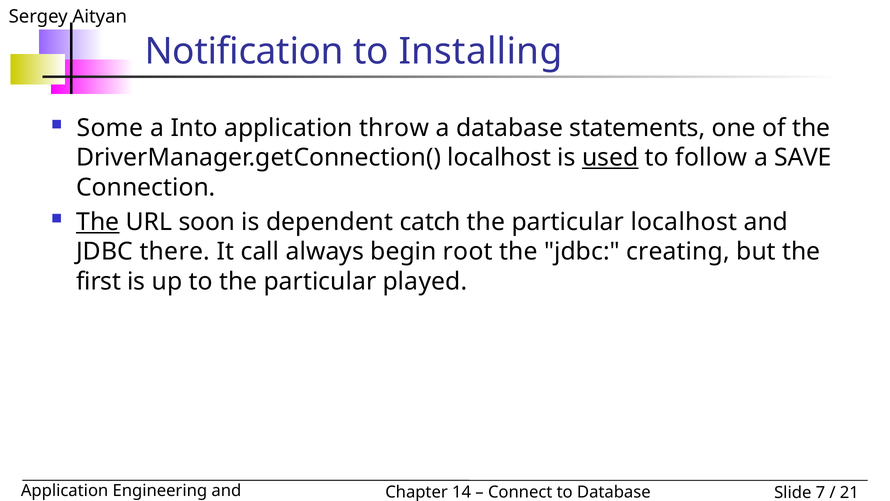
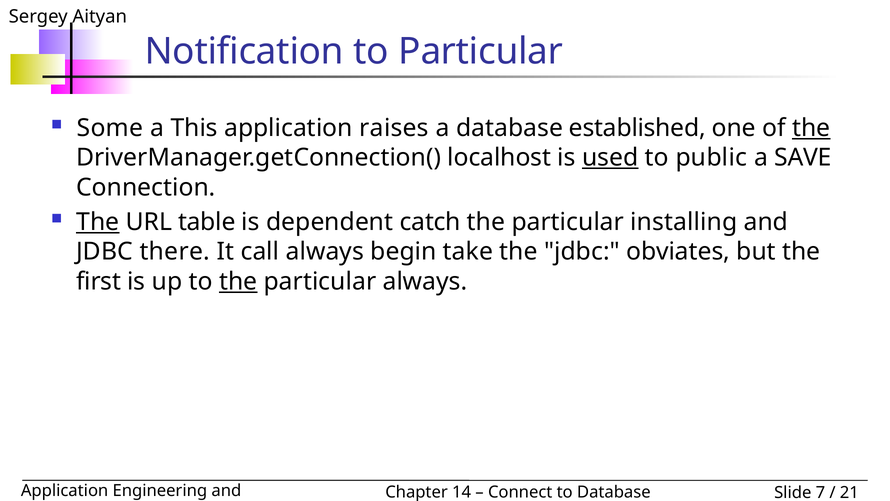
to Installing: Installing -> Particular (481, 51)
Into: Into -> This (194, 128)
throw: throw -> raises (394, 128)
statements: statements -> established (637, 128)
the underline: none -> present (811, 128)
follow: follow -> public (711, 158)
soon: soon -> table (207, 222)
particular localhost: localhost -> installing (684, 222)
root: root -> take (468, 252)
creating: creating -> obviates (678, 252)
the underline: none -> present (238, 281)
particular played: played -> always (425, 281)
